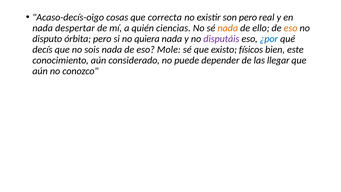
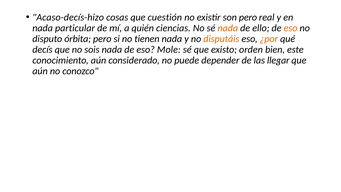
Acaso-decís-oigo: Acaso-decís-oigo -> Acaso-decís-hizo (68, 17)
correcta: correcta -> cuestión (165, 17)
despertar: despertar -> particular (75, 28)
quiera: quiera -> tienen (147, 39)
disputáis colour: purple -> orange (221, 39)
¿por colour: blue -> orange (269, 39)
físicos: físicos -> orden (251, 50)
